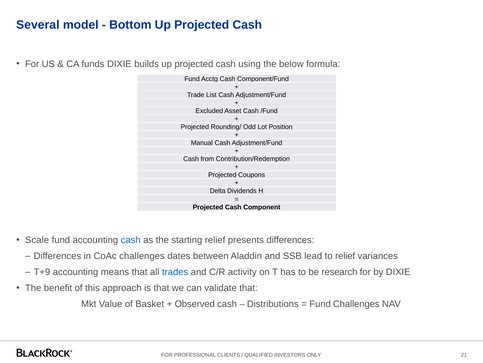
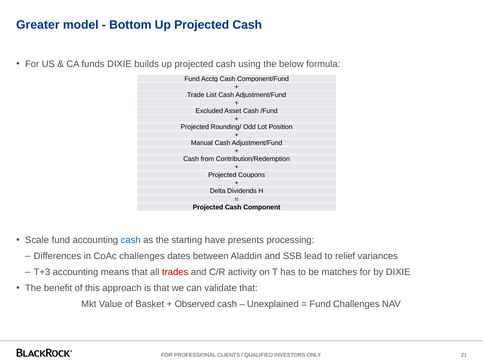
Several: Several -> Greater (38, 25)
starting relief: relief -> have (215, 240)
presents differences: differences -> processing (290, 240)
T+9: T+9 -> T+3 (42, 272)
trades colour: blue -> red (175, 272)
research: research -> matches (339, 272)
Distributions: Distributions -> Unexplained (273, 303)
